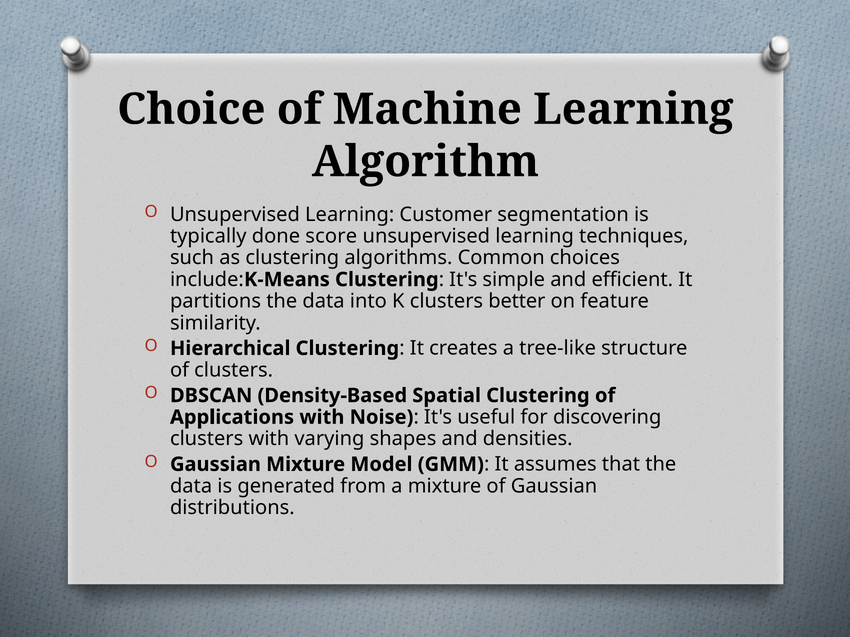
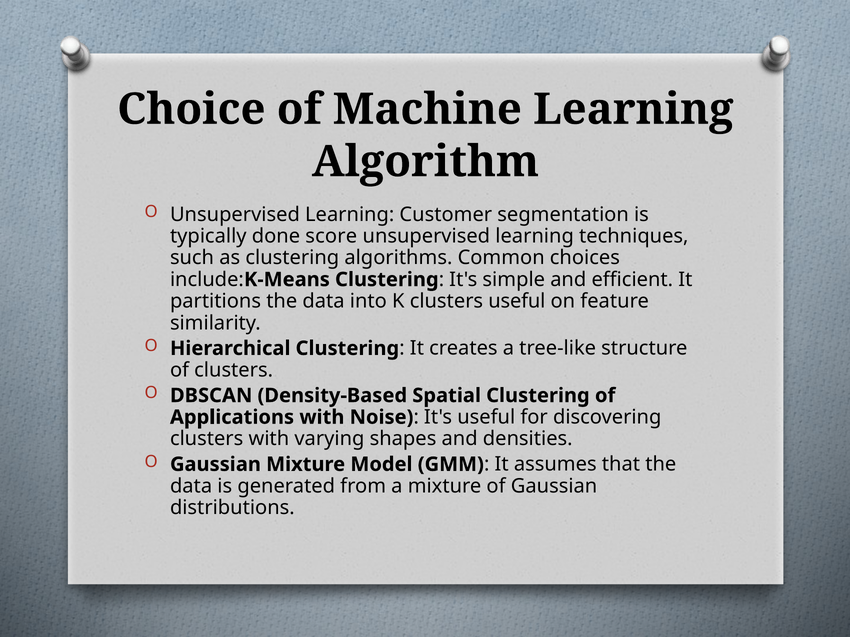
clusters better: better -> useful (517, 301)
